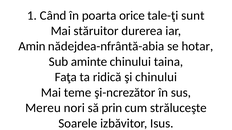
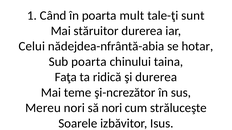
orice: orice -> mult (132, 16)
Amin: Amin -> Celui (32, 46)
Sub aminte: aminte -> poarta (89, 62)
şi chinului: chinului -> durerea (156, 77)
să prin: prin -> nori (112, 108)
